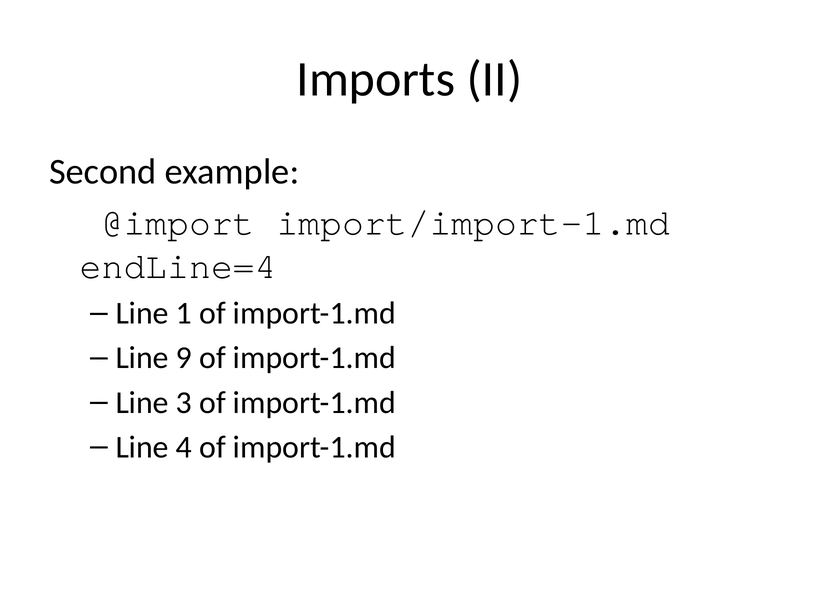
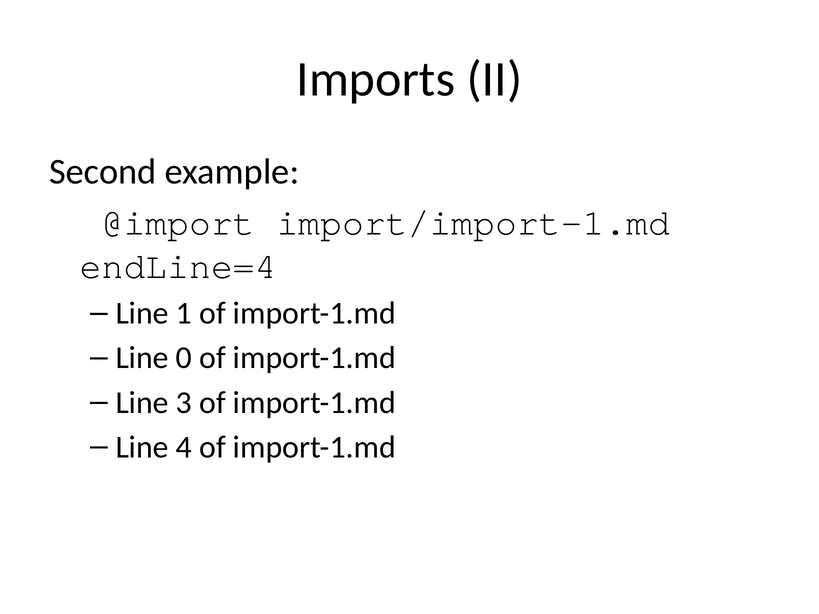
9: 9 -> 0 (184, 358)
